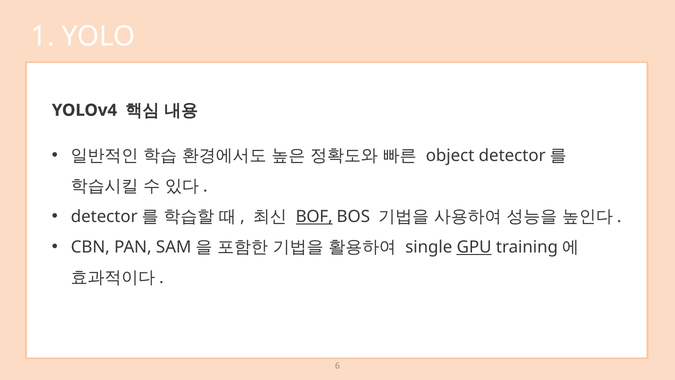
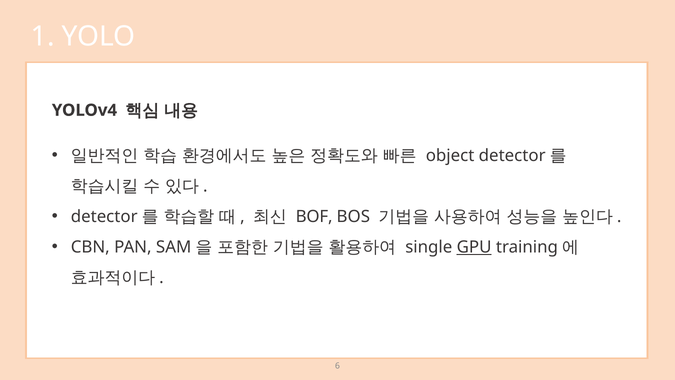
BOF underline: present -> none (314, 216)
